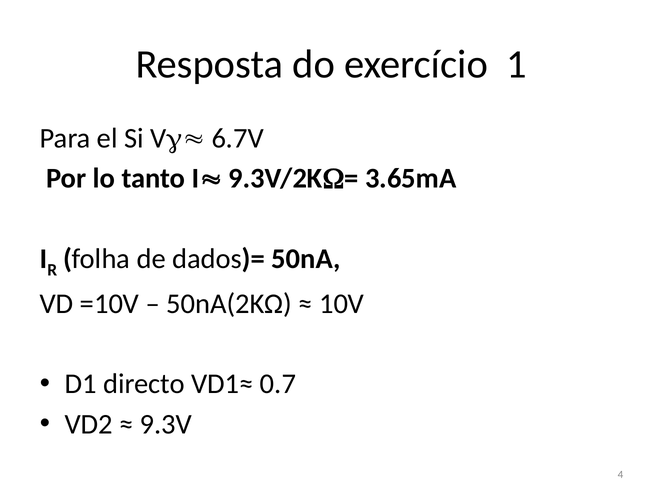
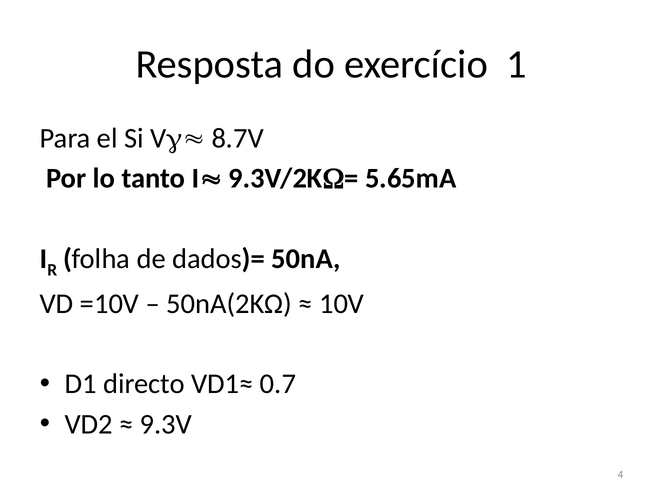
6.7V: 6.7V -> 8.7V (238, 138)
3.65mA: 3.65mA -> 5.65mA (411, 179)
